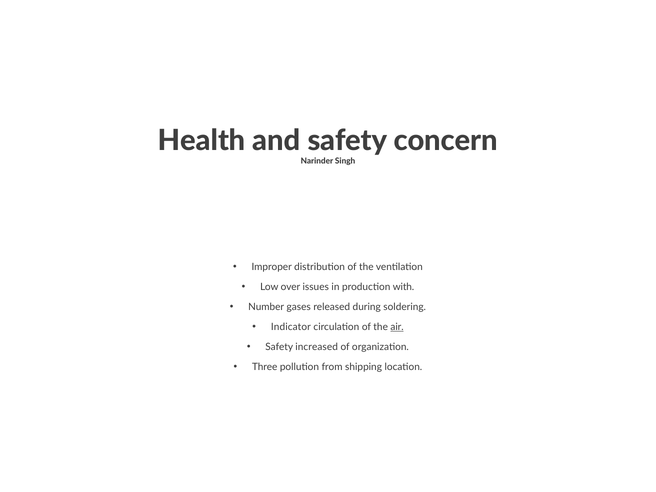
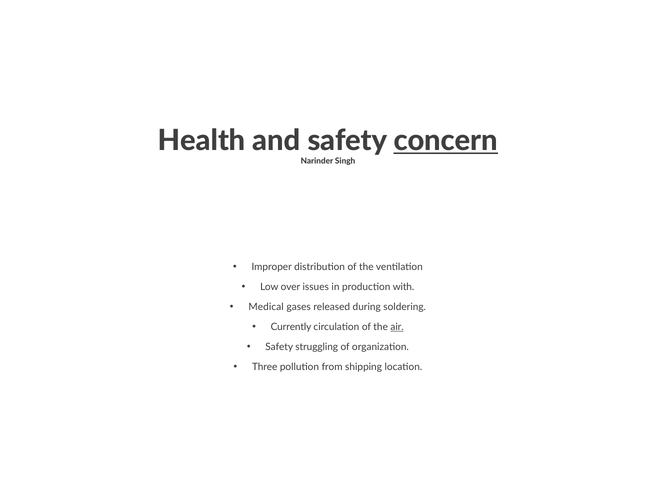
concern underline: none -> present (446, 141)
Number: Number -> Medical (266, 307)
Indicator: Indicator -> Currently (291, 327)
increased: increased -> struggling (317, 347)
